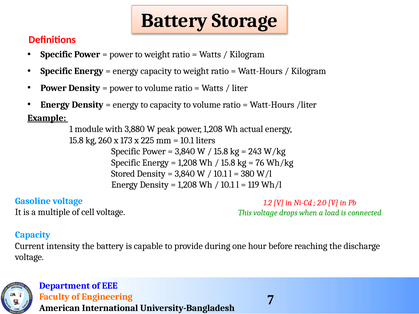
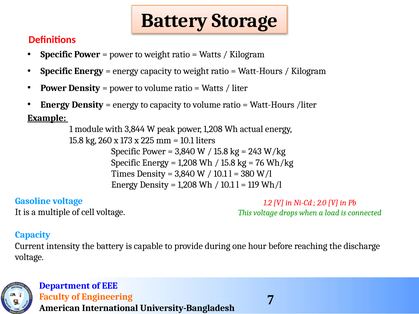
3,880: 3,880 -> 3,844 (135, 129)
Stored: Stored -> Times (123, 174)
